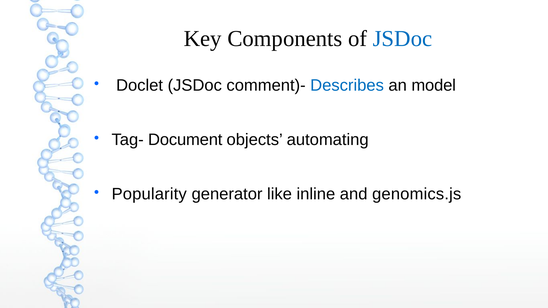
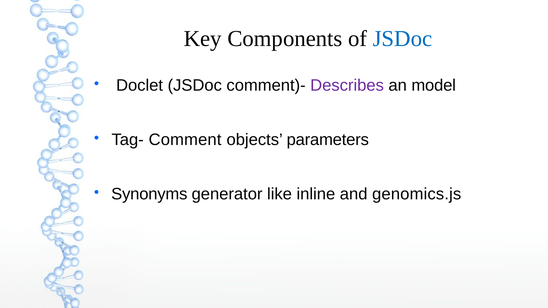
Describes colour: blue -> purple (347, 85)
Document: Document -> Comment (185, 140)
automating: automating -> parameters (328, 140)
Popularity: Popularity -> Synonyms (149, 194)
